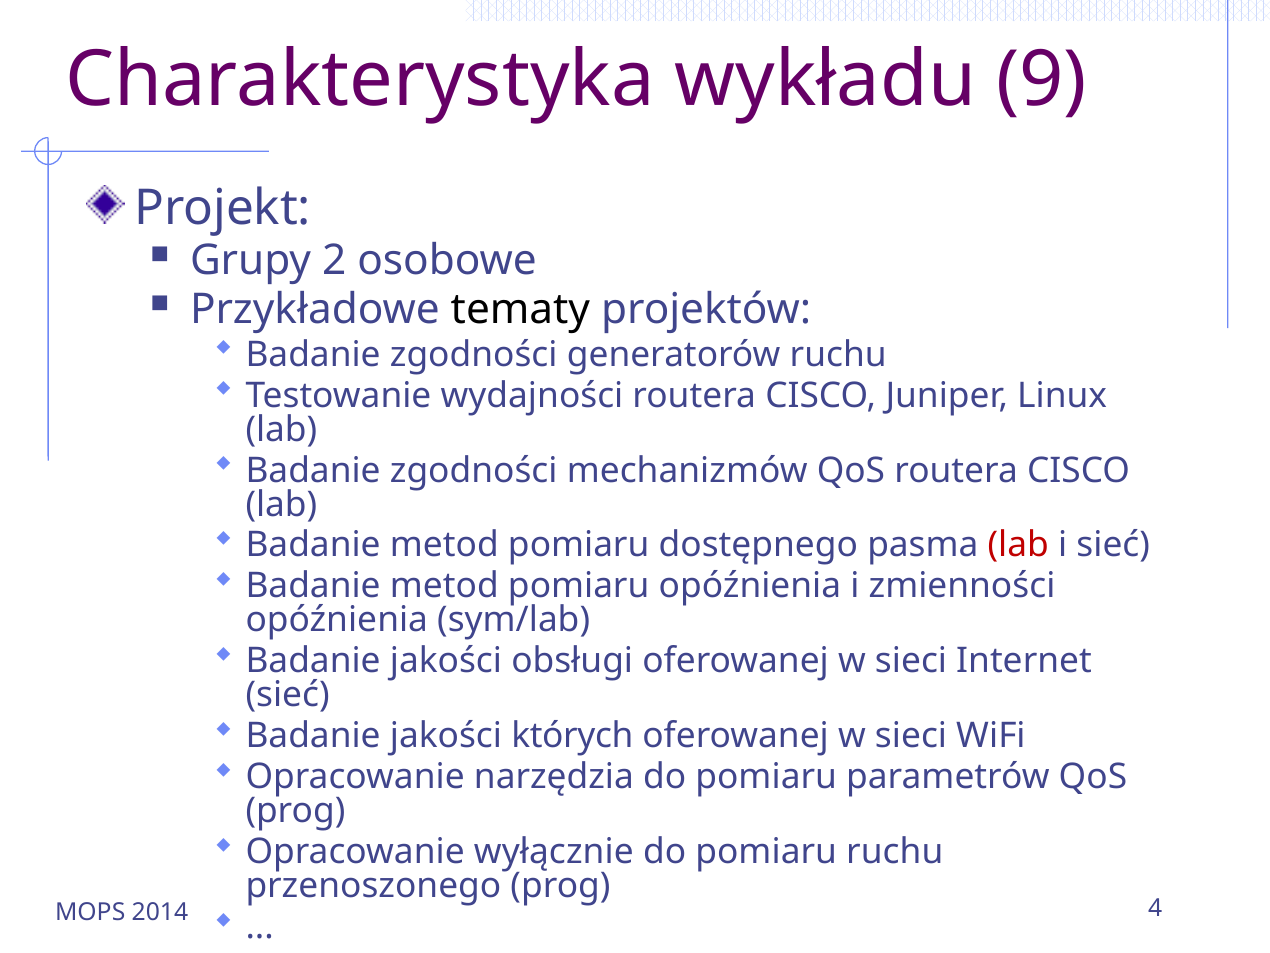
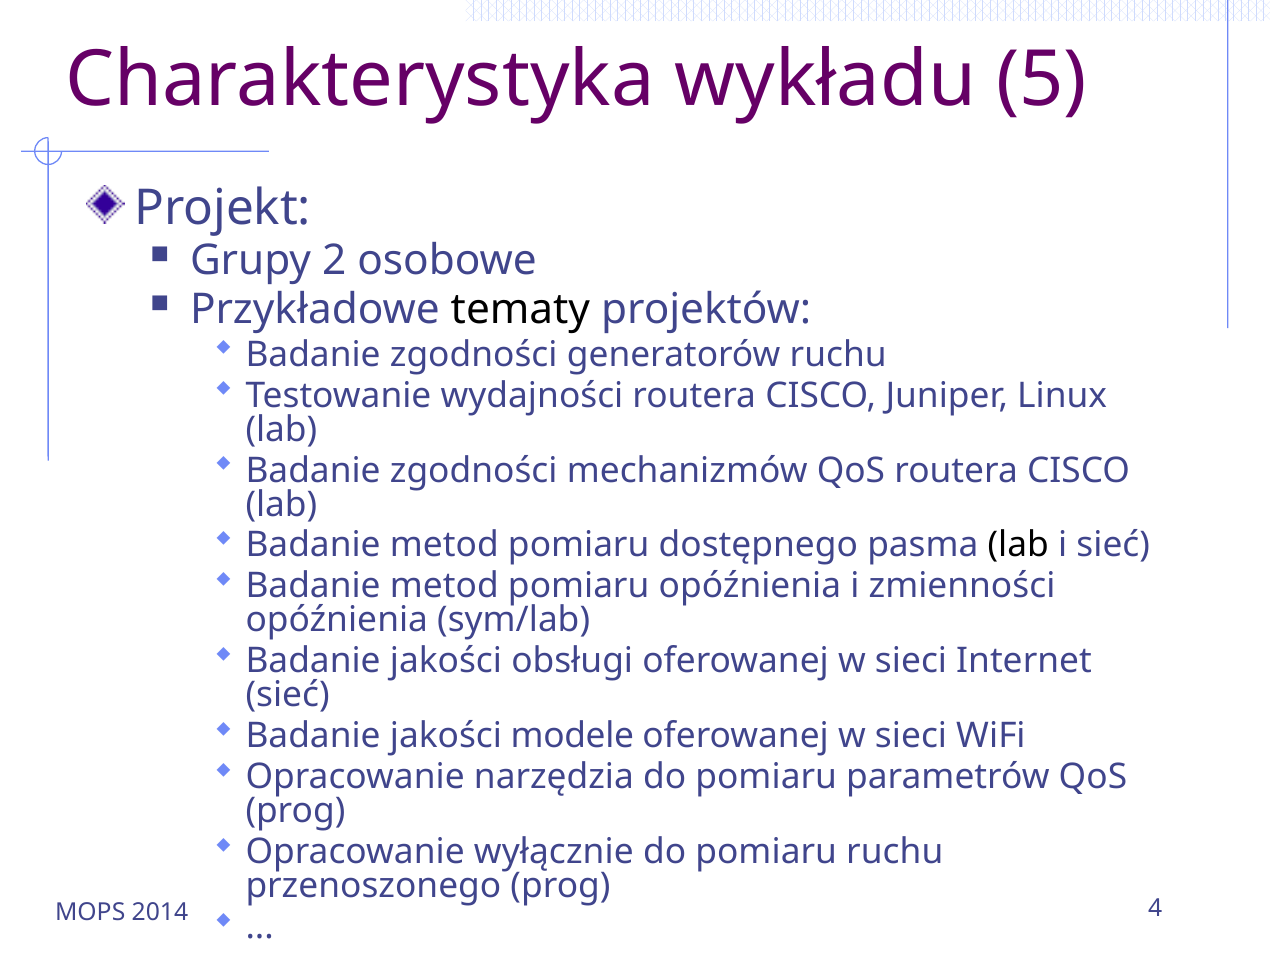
9: 9 -> 5 (1042, 79)
lab colour: red -> black (1018, 545)
których: których -> modele (572, 736)
